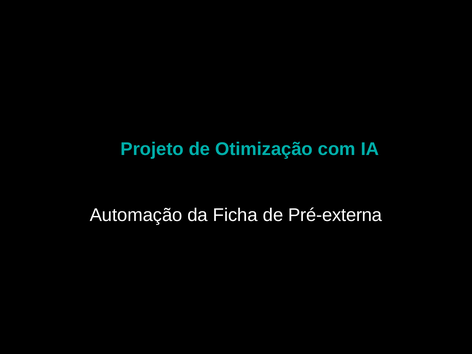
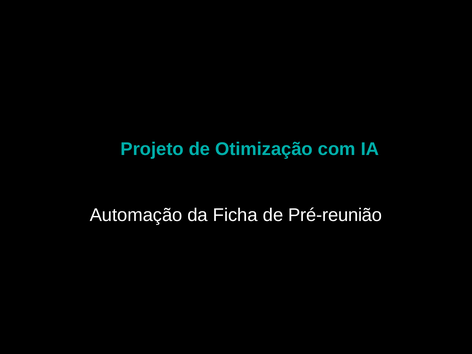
Pré-externa: Pré-externa -> Pré-reunião (335, 215)
